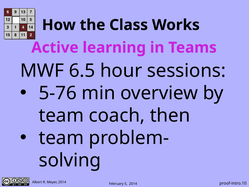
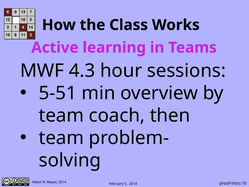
6.5: 6.5 -> 4.3 (82, 71)
5-76: 5-76 -> 5-51 (58, 93)
